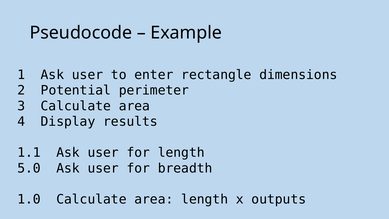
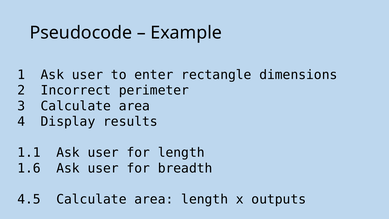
Potential: Potential -> Incorrect (76, 90)
5.0: 5.0 -> 1.6 (29, 168)
1.0: 1.0 -> 4.5 (29, 199)
